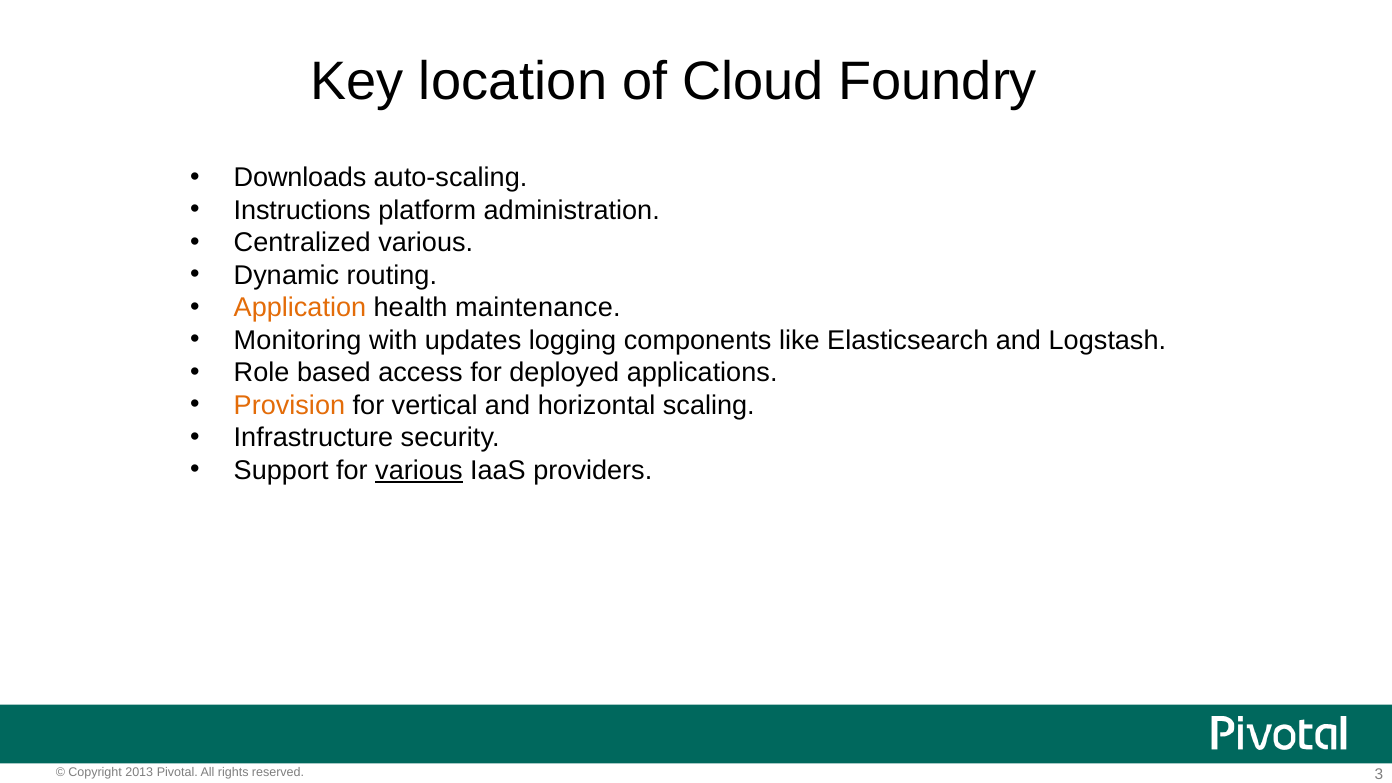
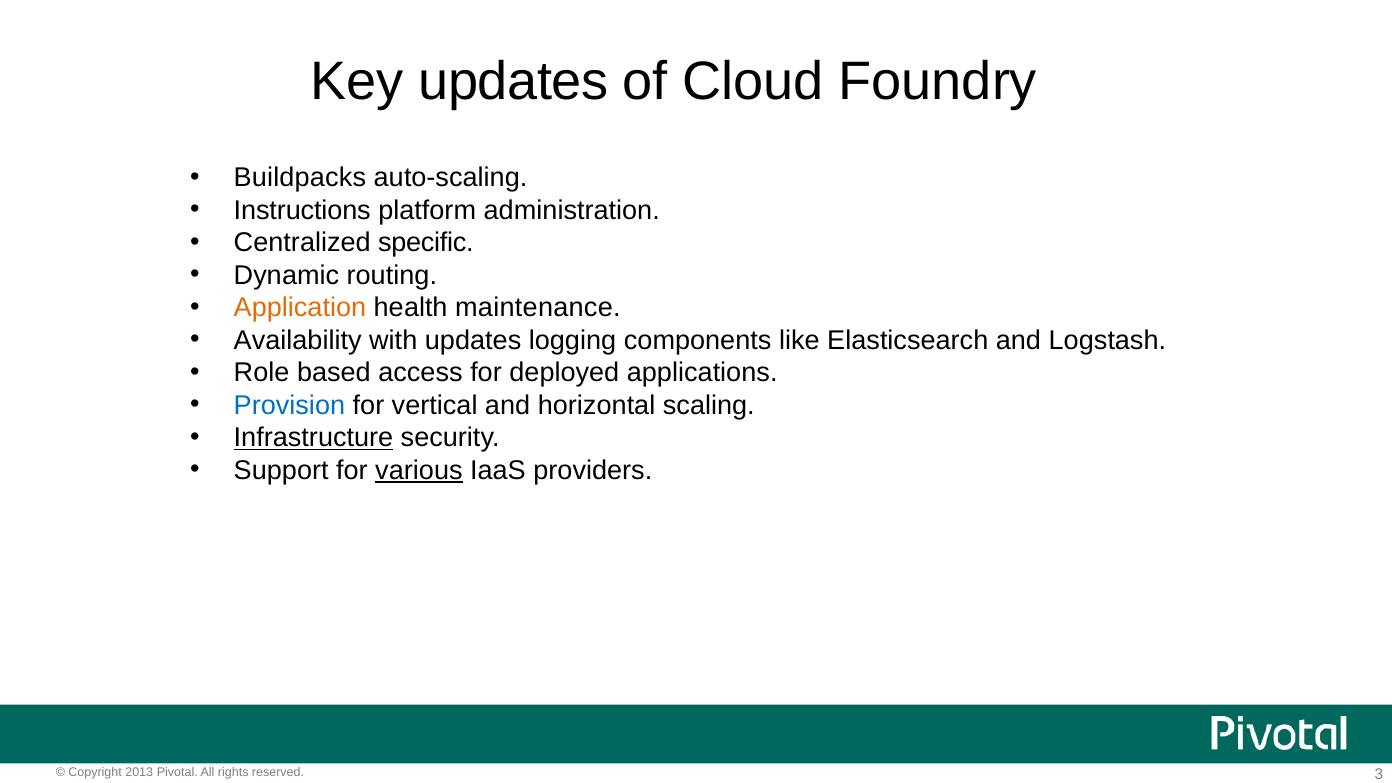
Key location: location -> updates (513, 82)
Downloads: Downloads -> Buildpacks (300, 178)
Centralized various: various -> specific (426, 243)
Monitoring: Monitoring -> Availability (298, 340)
Provision colour: orange -> blue (289, 405)
Infrastructure underline: none -> present (314, 438)
